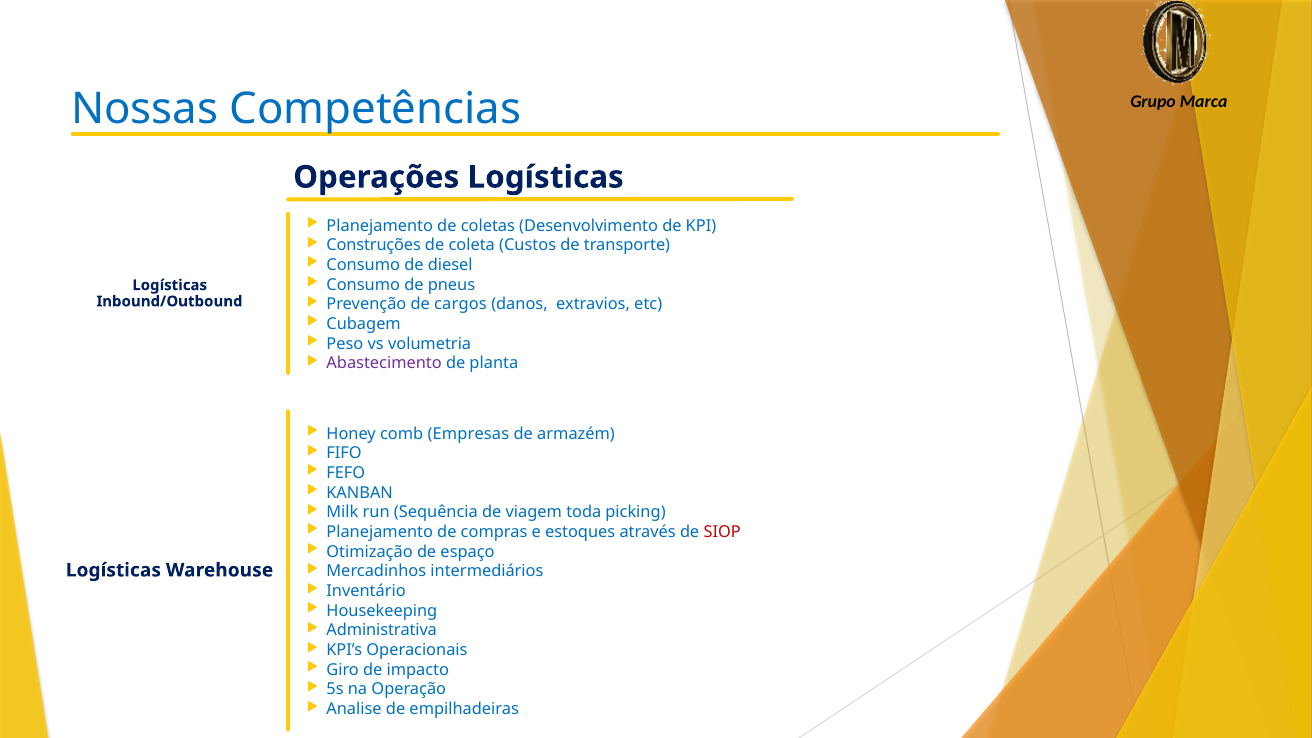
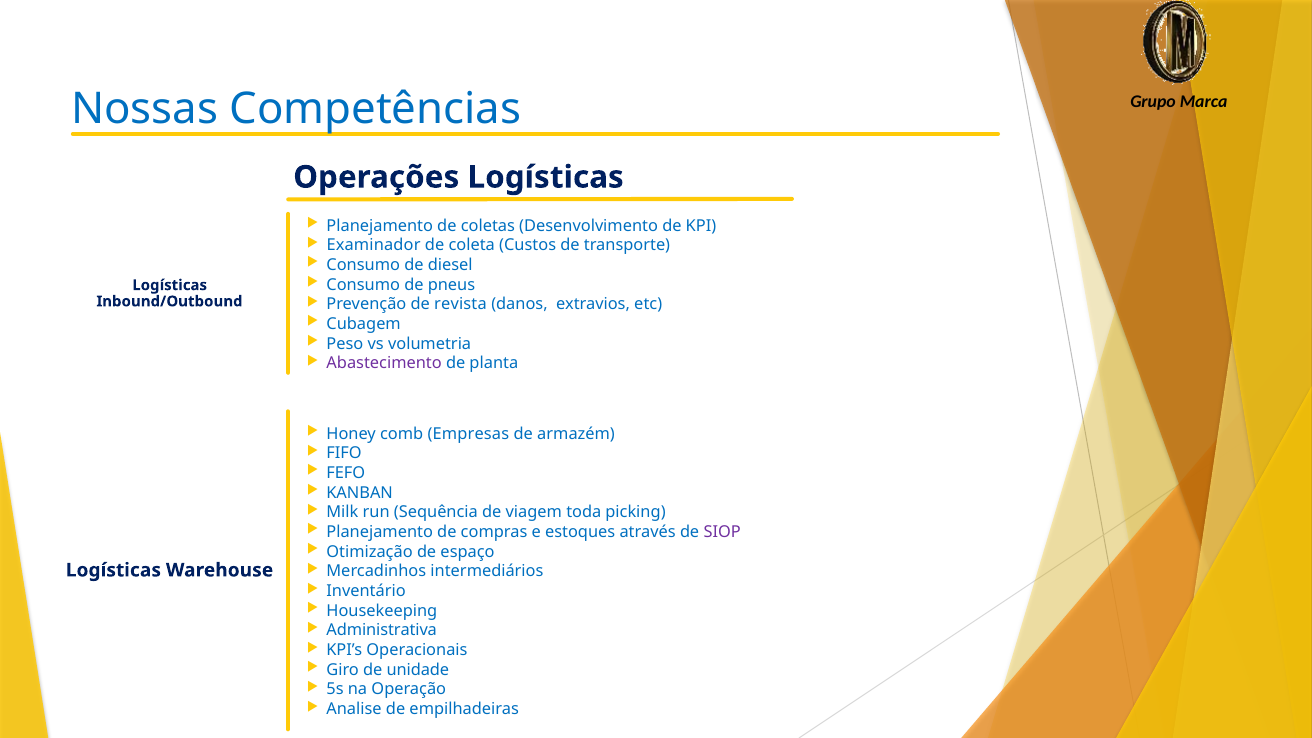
Construções: Construções -> Examinador (374, 245)
cargos: cargos -> revista (460, 304)
SIOP colour: red -> purple (722, 532)
impacto: impacto -> unidade (418, 670)
